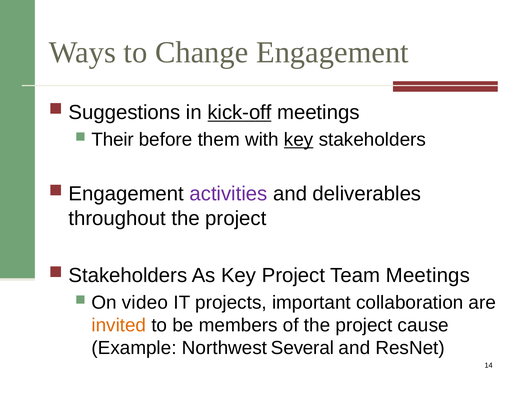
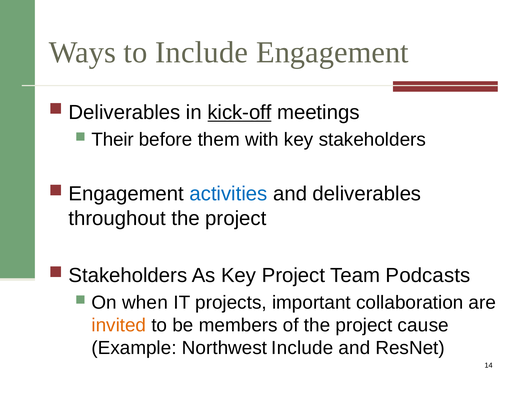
to Change: Change -> Include (202, 52)
Suggestions: Suggestions -> Deliverables (125, 112)
key underline: present -> none (299, 140)
activities colour: purple -> blue (228, 194)
Team Meetings: Meetings -> Podcasts (428, 275)
video: video -> when (145, 303)
Northwest Several: Several -> Include (302, 348)
